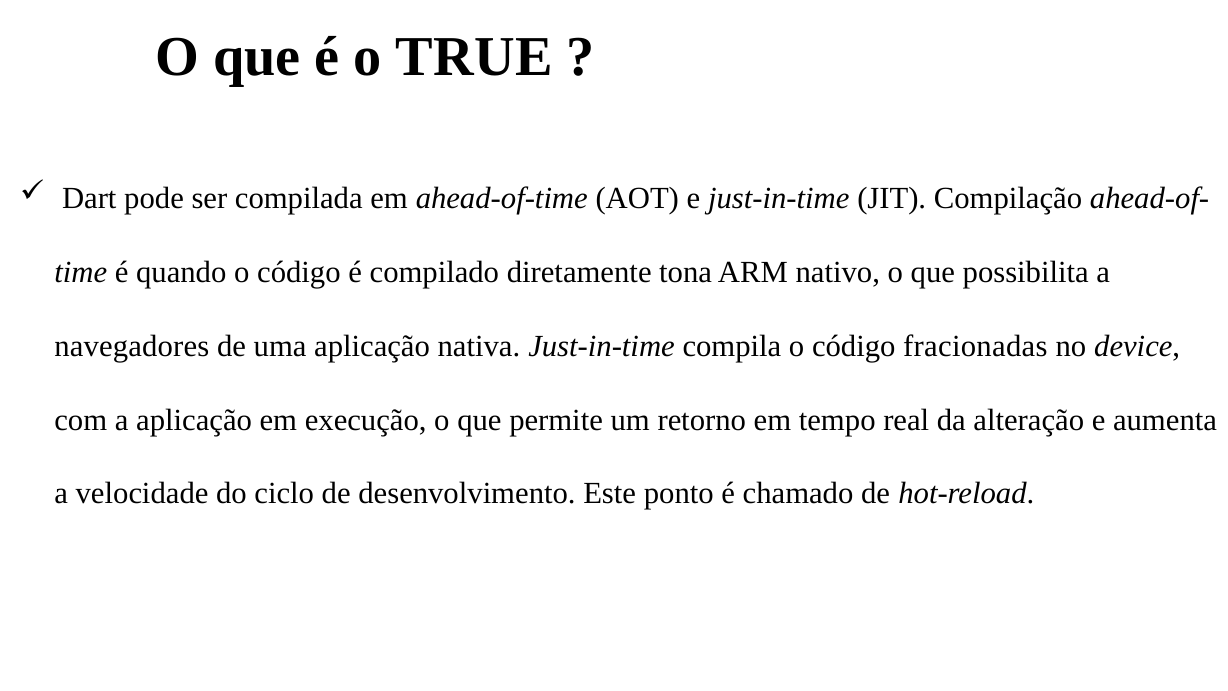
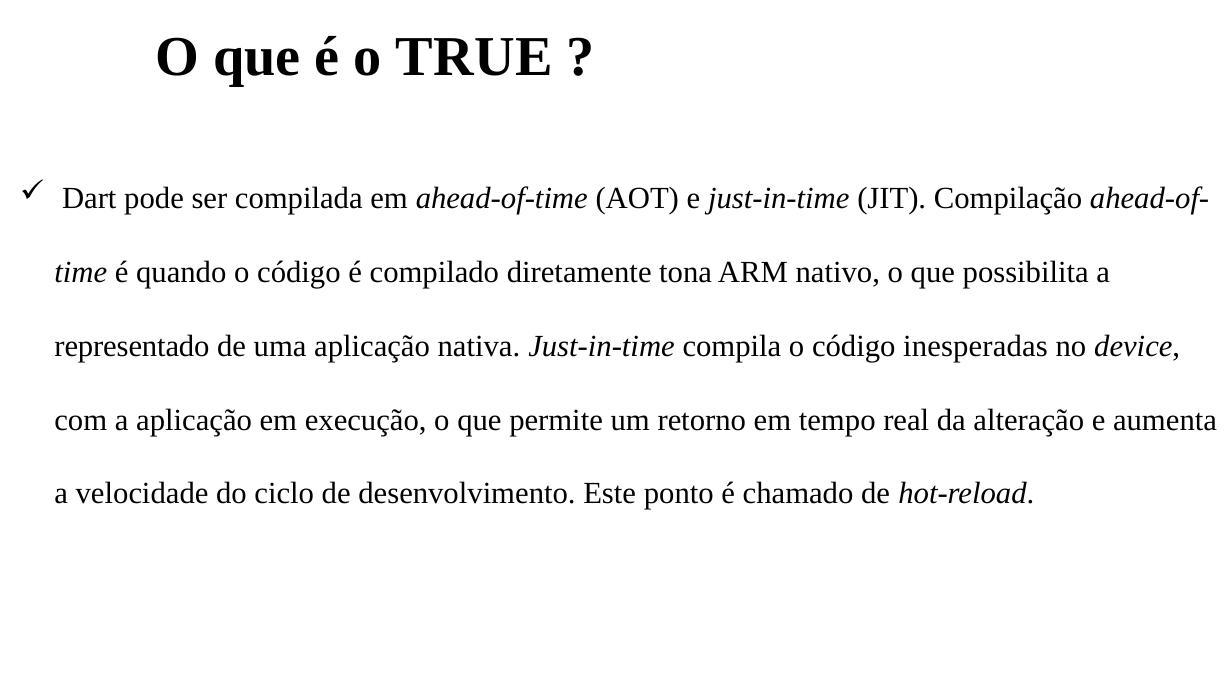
navegadores: navegadores -> representado (132, 346)
fracionadas: fracionadas -> inesperadas (975, 346)
